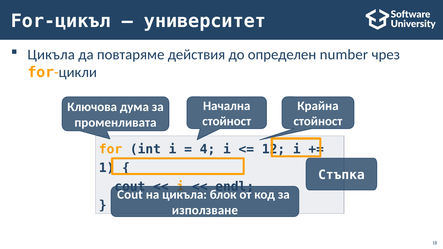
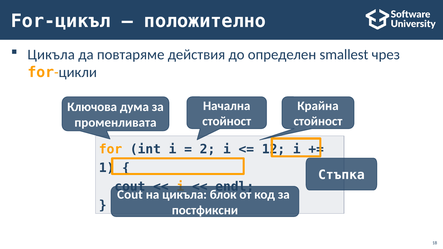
университет: университет -> положително (205, 21)
number: number -> smallest (344, 55)
4: 4 -> 2 (207, 149)
използване: използване -> постфиксни (205, 210)
